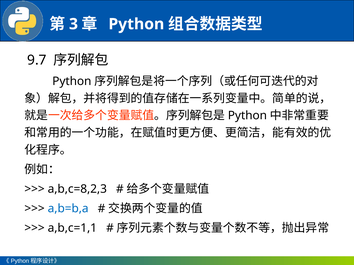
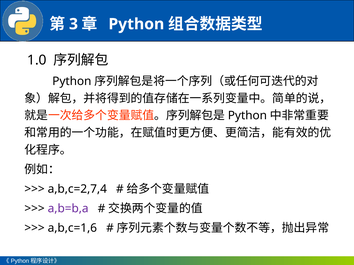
9.7: 9.7 -> 1.0 (37, 60)
a,b,c=8,2,3: a,b,c=8,2,3 -> a,b,c=2,7,4 (77, 189)
a,b=b,a colour: blue -> purple (68, 209)
a,b,c=1,1: a,b,c=1,1 -> a,b,c=1,6 (72, 228)
